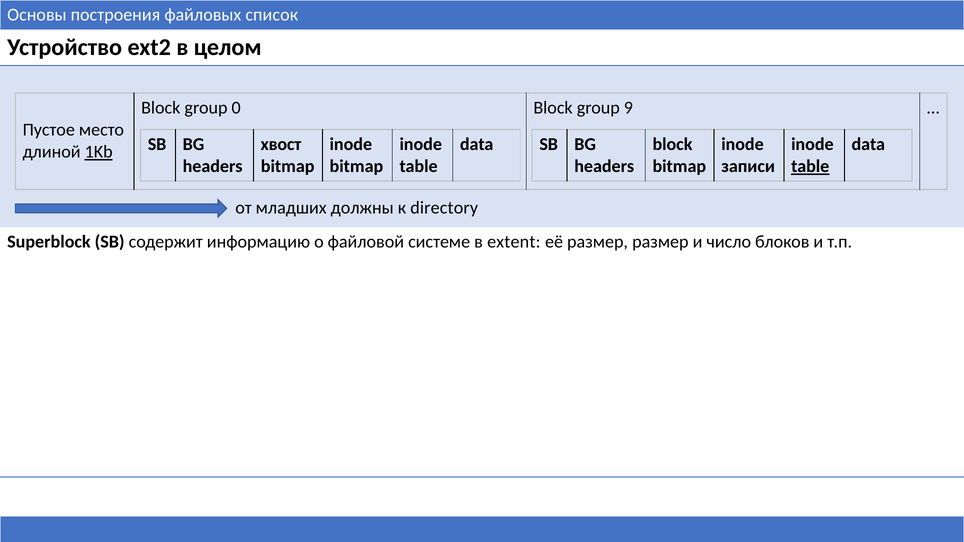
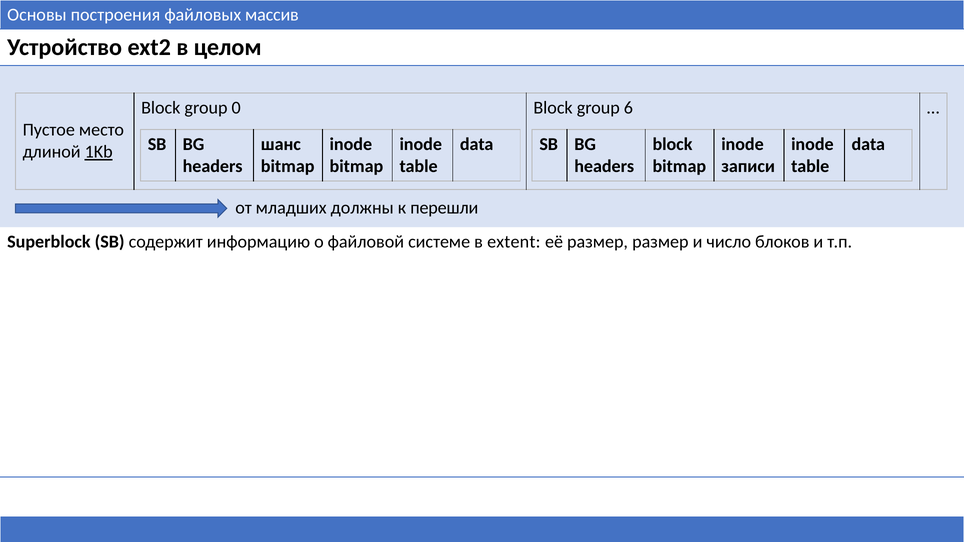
список: список -> массив (272, 15)
9: 9 -> 6 (628, 108)
хвост: хвост -> шанс (281, 145)
table underline: present -> none (810, 167)
directory: directory -> перешли (444, 208)
